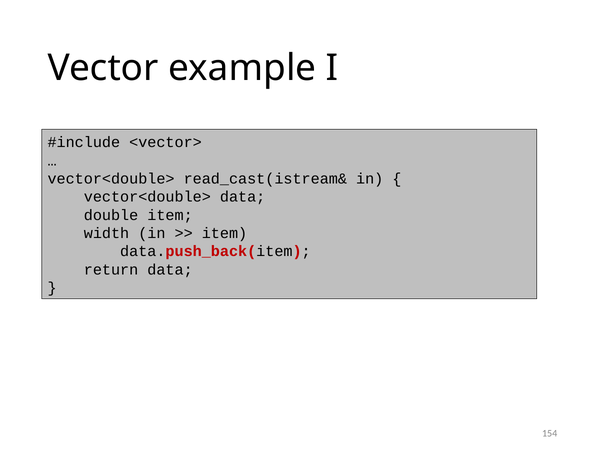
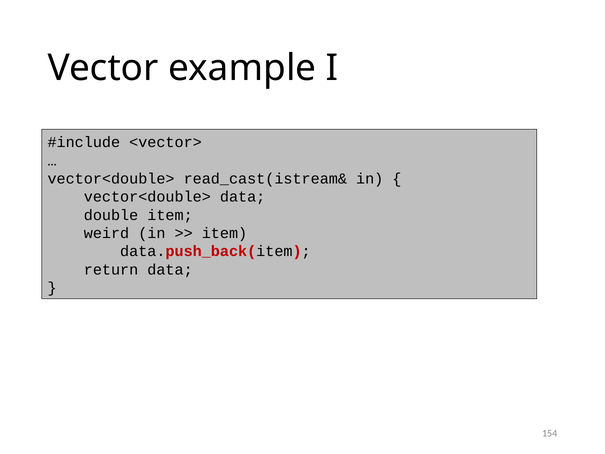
width: width -> weird (107, 233)
